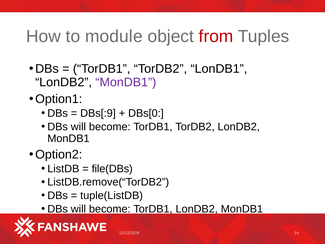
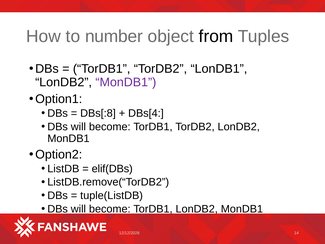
module: module -> number (114, 36)
from colour: red -> black (216, 36)
DBs[:9: DBs[:9 -> DBs[:8 (98, 113)
DBs[0: DBs[0 -> DBs[4 (146, 113)
file(DBs: file(DBs -> elif(DBs (112, 169)
